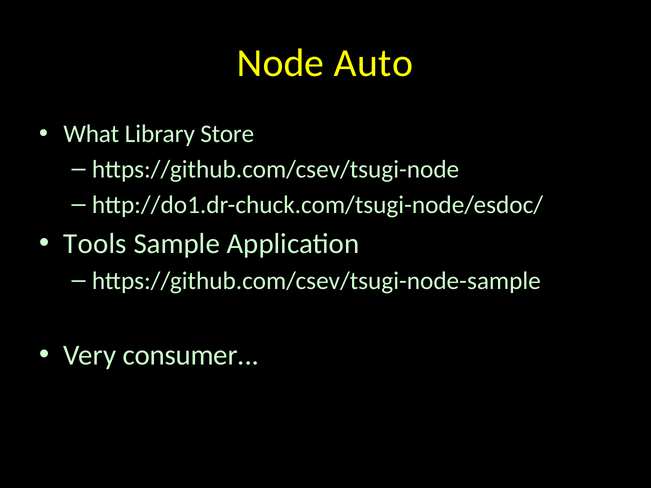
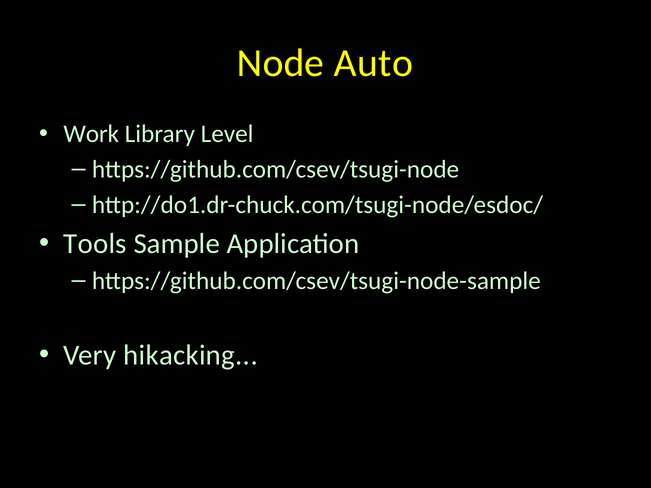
What: What -> Work (91, 134)
Store: Store -> Level (227, 134)
consumer: consumer -> hikacking (190, 355)
